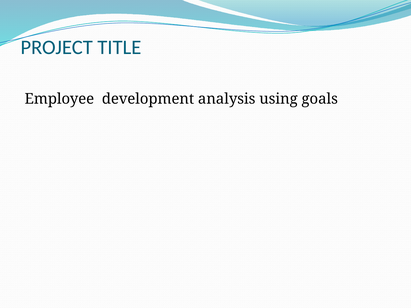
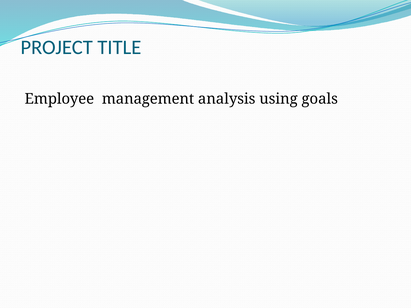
development: development -> management (148, 99)
